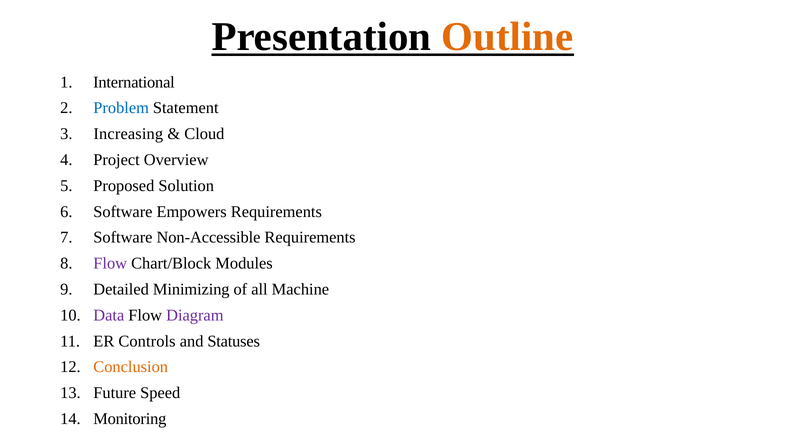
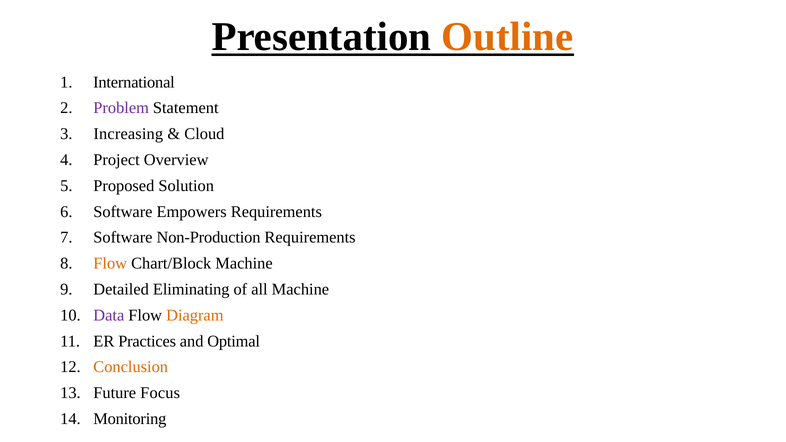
Problem colour: blue -> purple (121, 108)
Non-Accessible: Non-Accessible -> Non-Production (209, 238)
Flow colour: purple -> orange (110, 263)
Chart/Block Modules: Modules -> Machine (244, 263)
Minimizing: Minimizing -> Eliminating (191, 289)
Diagram colour: purple -> orange (195, 315)
Controls: Controls -> Practices (147, 341)
Statuses: Statuses -> Optimal (234, 341)
Speed: Speed -> Focus (160, 393)
